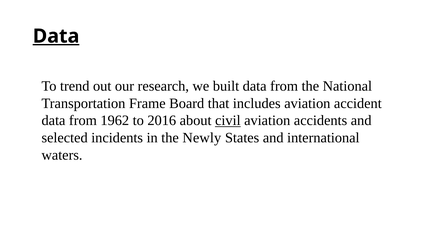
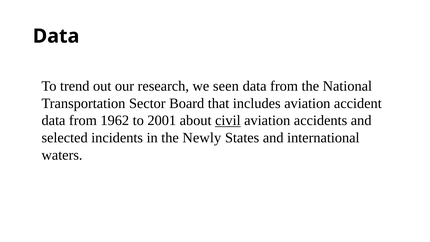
Data underline: present -> none (56, 36)
built: built -> seen (226, 86)
Frame: Frame -> Sector (147, 103)
2016: 2016 -> 2001 (162, 120)
